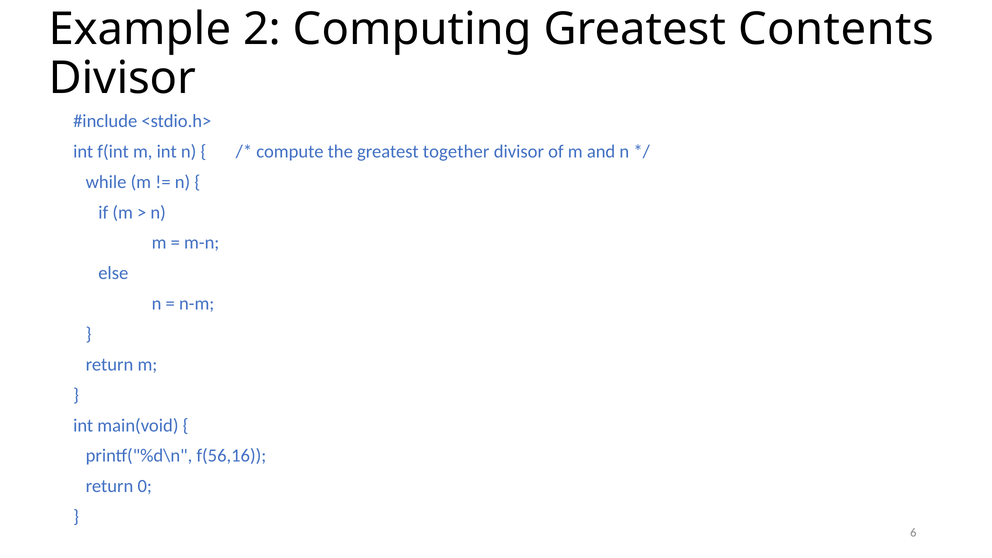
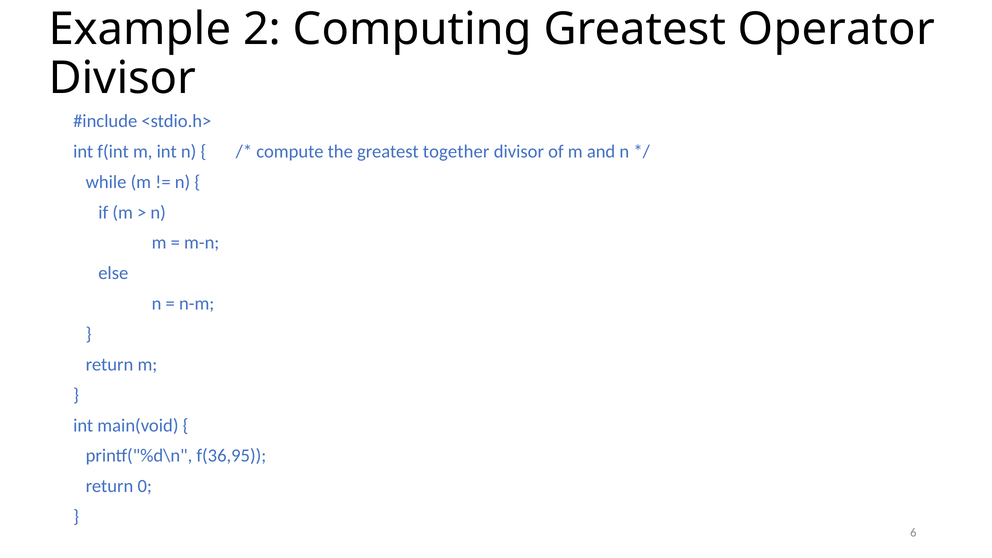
Contents: Contents -> Operator (836, 29)
f(56,16: f(56,16 -> f(36,95 (231, 456)
